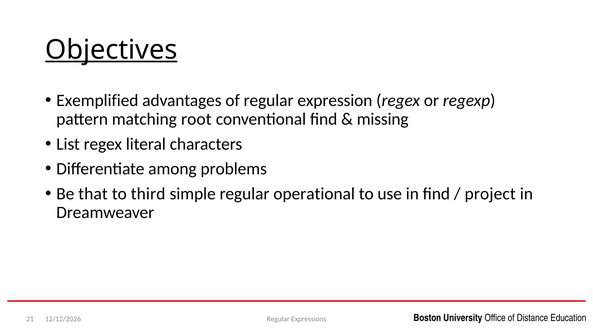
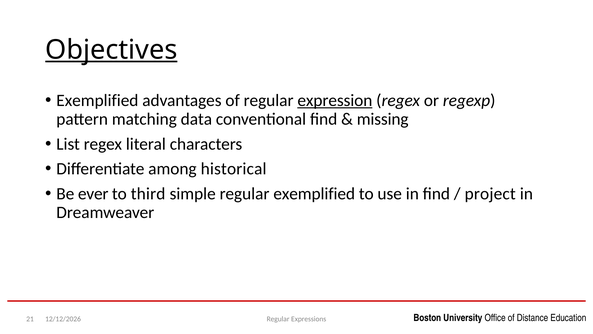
expression underline: none -> present (335, 100)
root: root -> data (196, 119)
problems: problems -> historical (234, 169)
that: that -> ever (93, 194)
regular operational: operational -> exemplified (314, 194)
